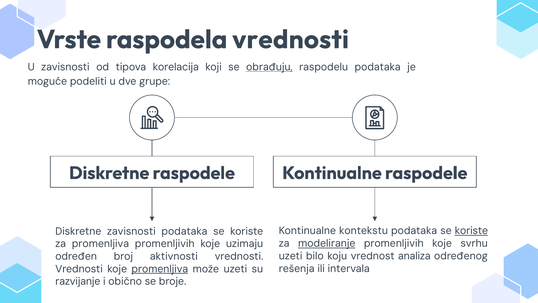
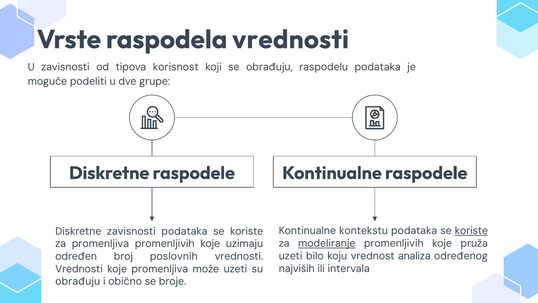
korelacija: korelacija -> korisnost (176, 67)
obrađuju underline: present -> none (269, 67)
svrhu: svrhu -> pruža (474, 243)
aktivnosti: aktivnosti -> poslovnih (174, 256)
rešenja: rešenja -> najviših (297, 268)
promenljiva underline: present -> none (160, 269)
razvijanje: razvijanje -> obrađuju (78, 281)
